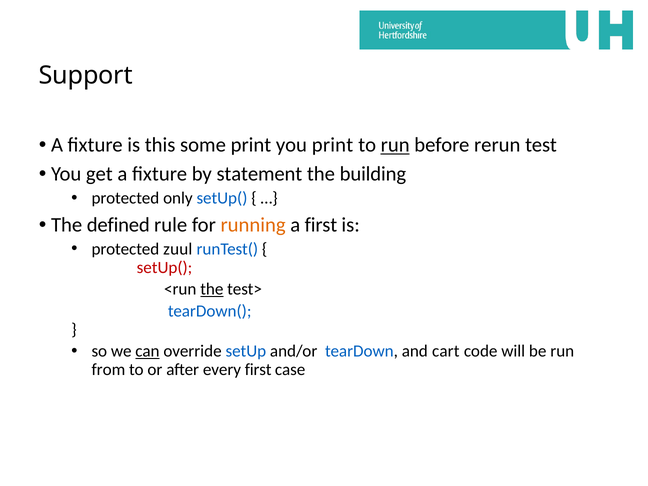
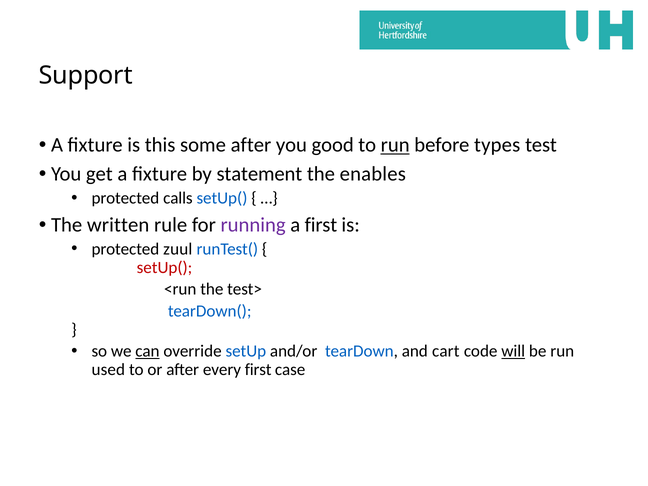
some print: print -> after (251, 145)
you print: print -> good (333, 145)
rerun: rerun -> types (497, 145)
building: building -> enables (373, 174)
only: only -> calls (178, 198)
defined: defined -> written (118, 225)
running colour: orange -> purple (253, 225)
the underline: present -> none (212, 289)
will underline: none -> present (513, 351)
from: from -> used (108, 370)
